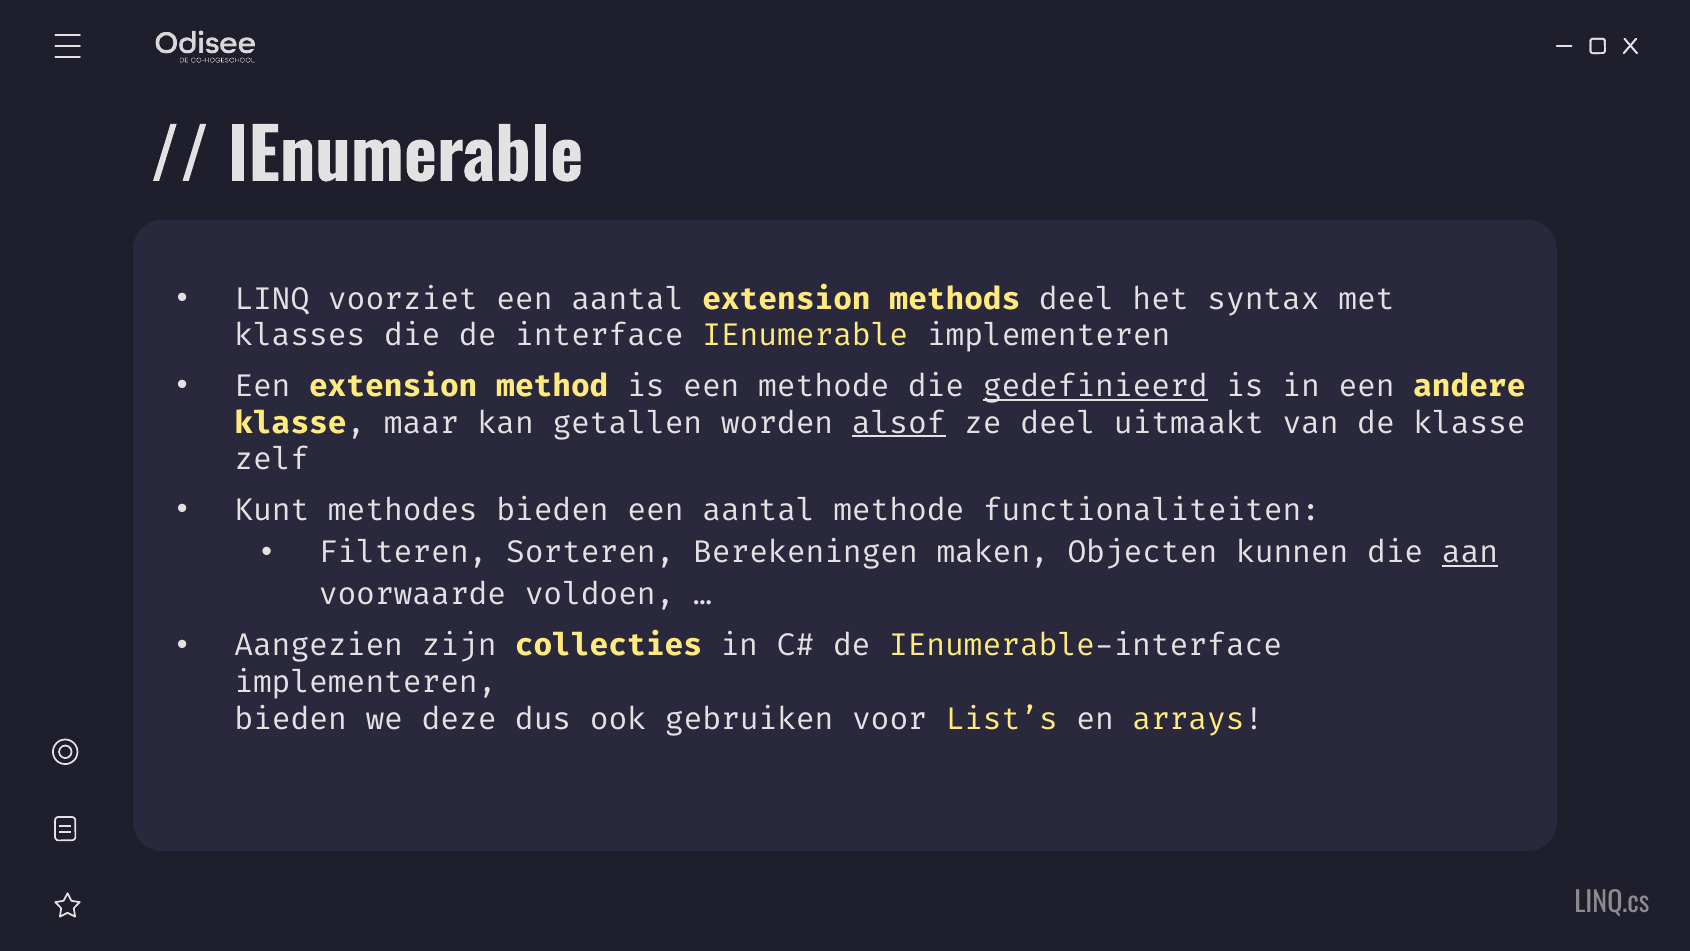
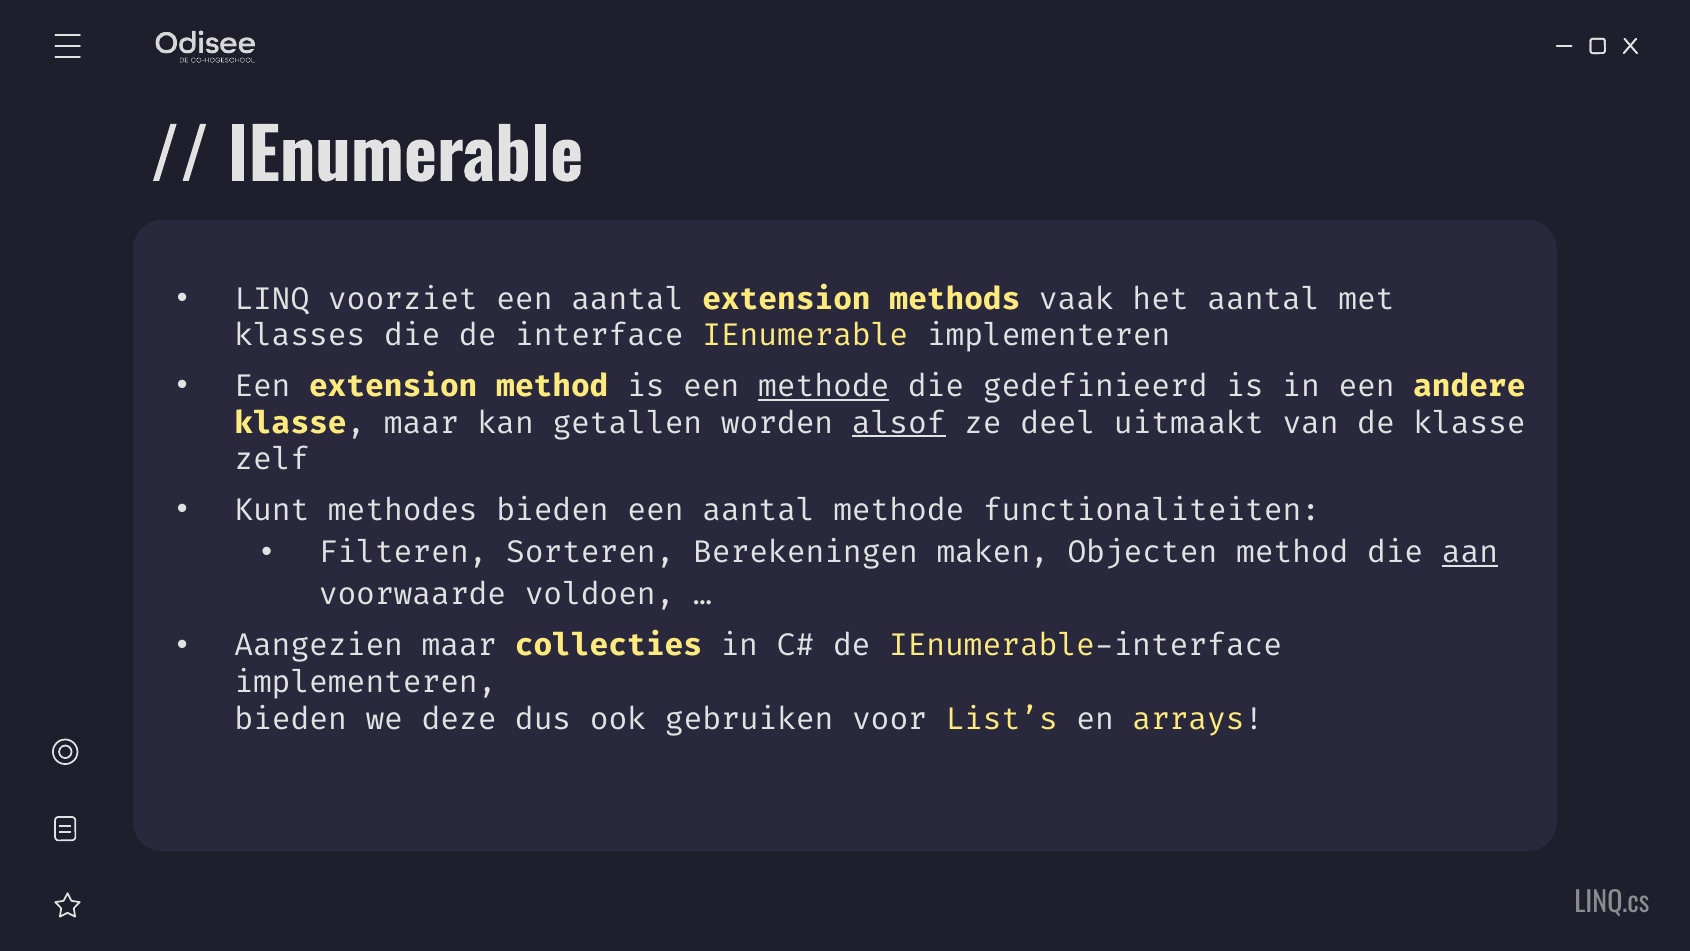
methods deel: deel -> vaak (1076, 299)
het syntax: syntax -> aantal (1264, 299)
methode underline: none -> present (824, 386)
gedefinieerd underline: present -> none (1095, 386)
Objecten kunnen: kunnen -> method (1292, 553)
Aangezien zijn: zijn -> maar (459, 645)
